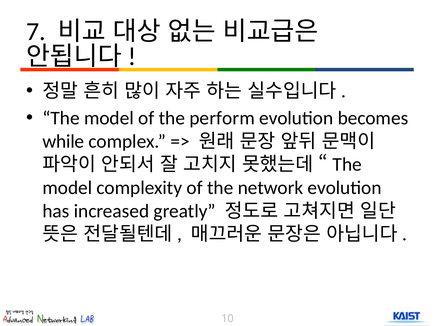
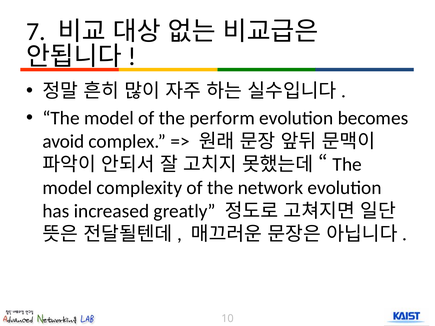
while: while -> avoid (63, 142)
